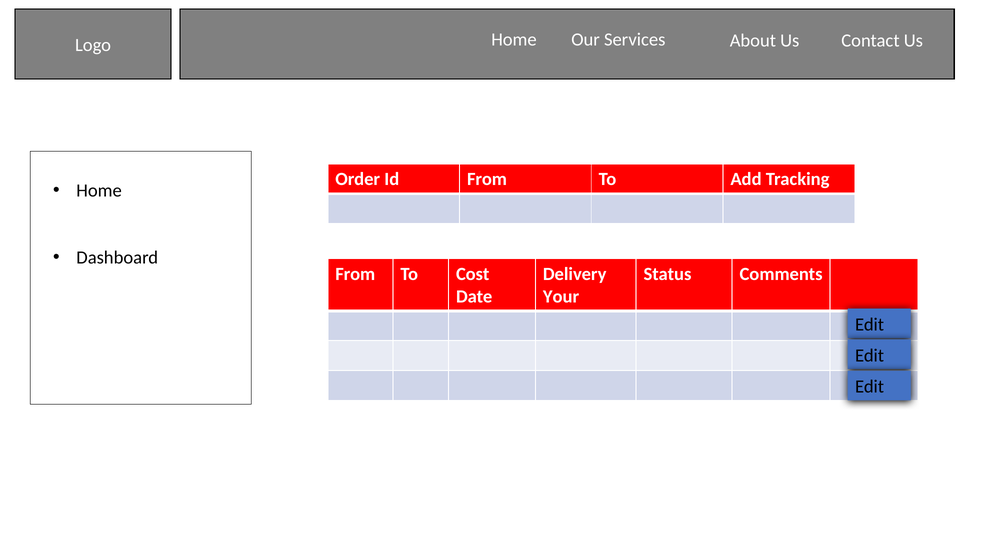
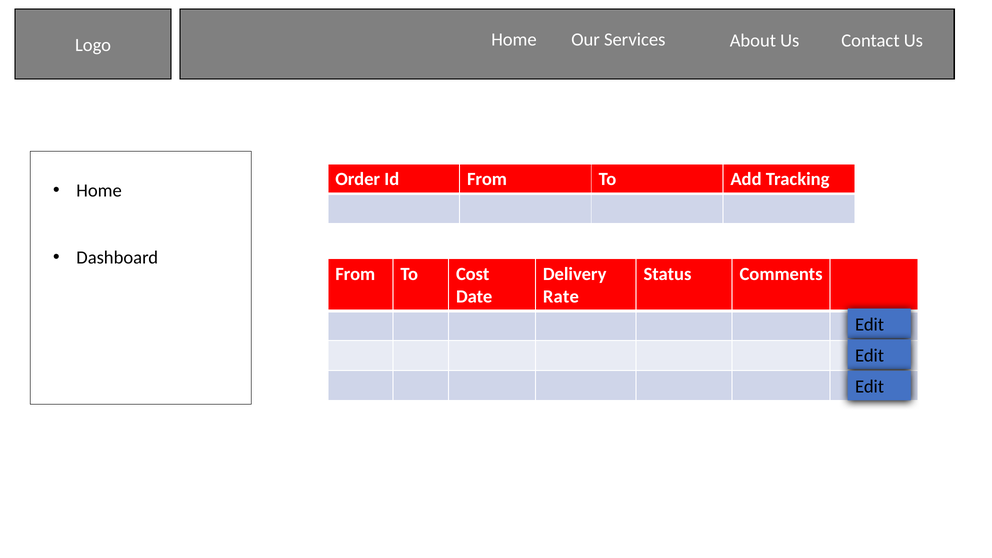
Your: Your -> Rate (561, 297)
